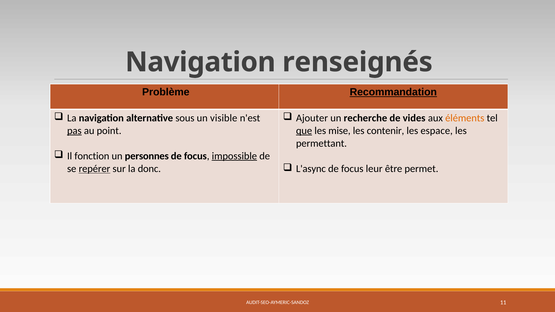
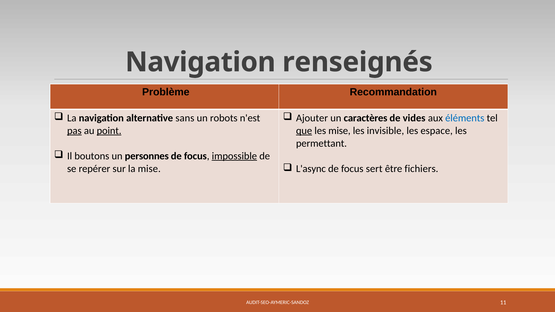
Recommandation underline: present -> none (393, 92)
sous: sous -> sans (185, 118)
visible: visible -> robots (224, 118)
recherche: recherche -> caractères (366, 118)
éléments colour: orange -> blue (465, 118)
point underline: none -> present (109, 131)
contenir: contenir -> invisible (385, 131)
fonction: fonction -> boutons (92, 156)
leur: leur -> sert (374, 169)
permet: permet -> fichiers (421, 169)
repérer underline: present -> none (94, 169)
la donc: donc -> mise (149, 169)
